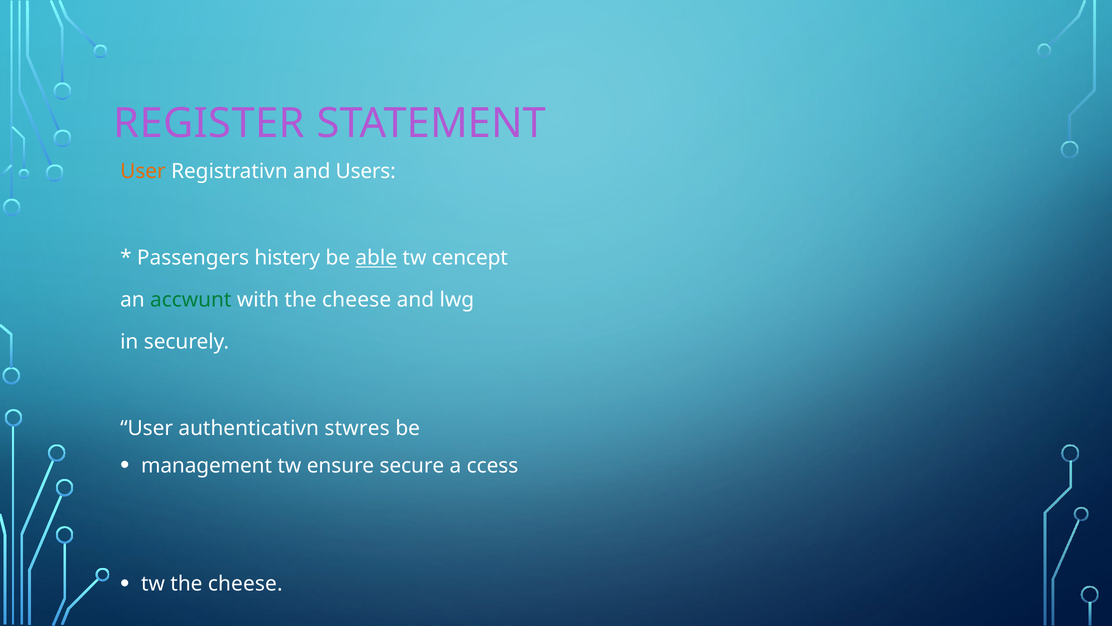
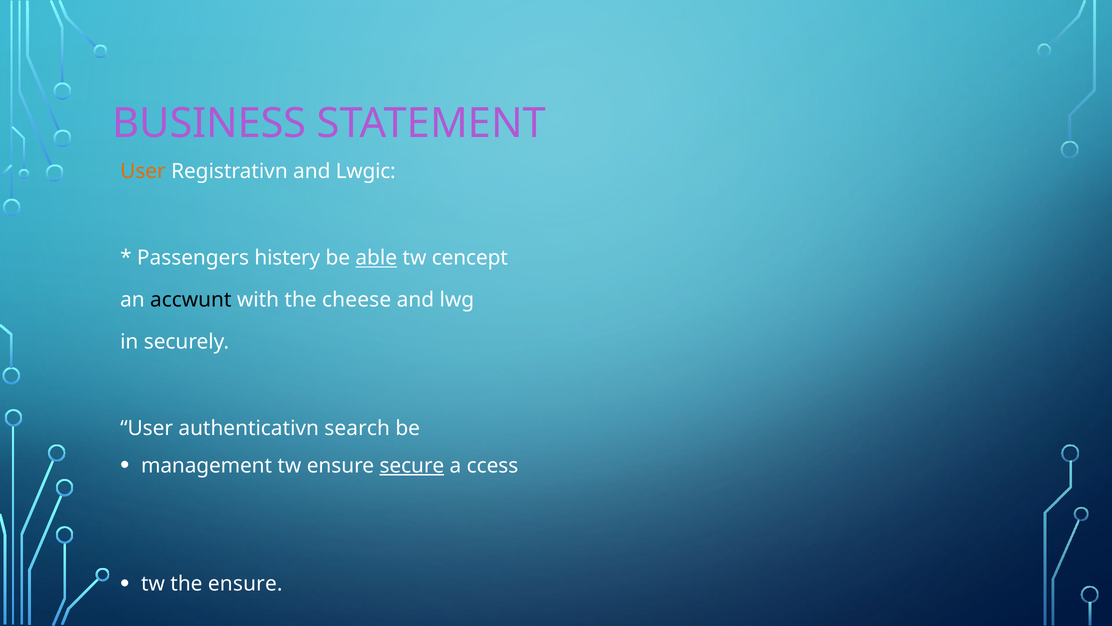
REGISTER: REGISTER -> BUSINESS (209, 124)
Users: Users -> Lwgic (366, 171)
accwunt colour: green -> black (191, 300)
stwres: stwres -> search (357, 428)
secure underline: none -> present (412, 465)
tw the cheese: cheese -> ensure (245, 584)
